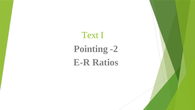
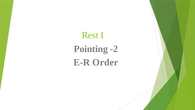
Text: Text -> Rest (90, 35)
Ratios: Ratios -> Order (105, 62)
